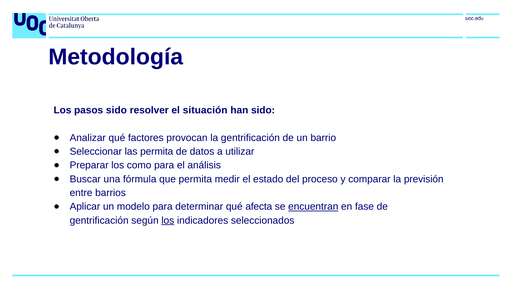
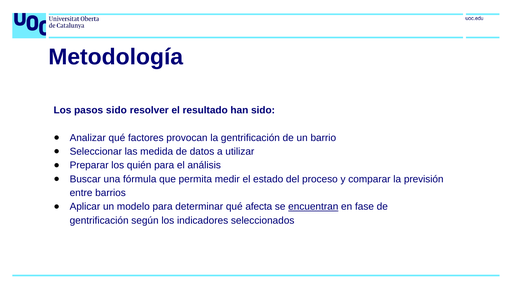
situación: situación -> resultado (205, 110)
las permita: permita -> medida (157, 152)
como: como -> quién (139, 165)
los underline: present -> none (168, 220)
